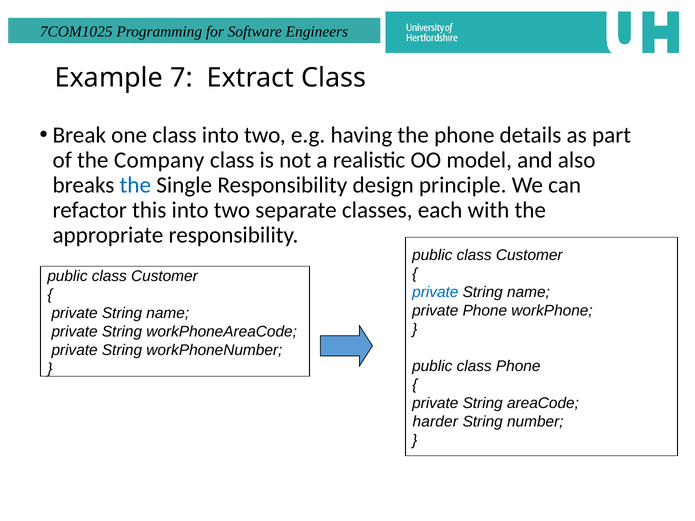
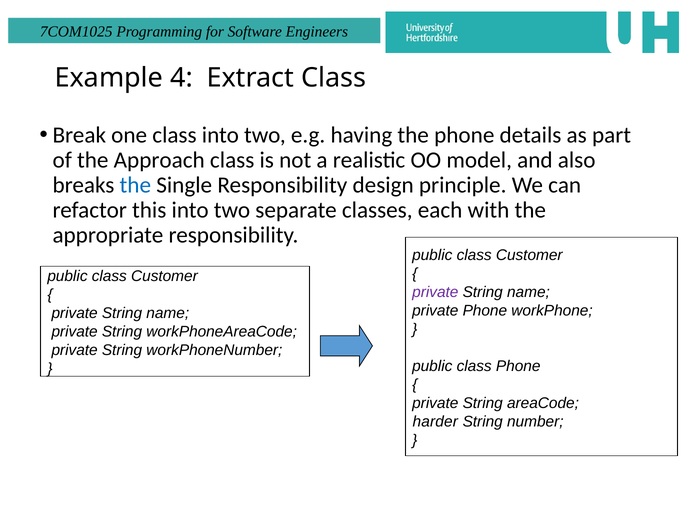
7: 7 -> 4 (181, 78)
Company: Company -> Approach (159, 160)
private colour: blue -> purple (435, 292)
